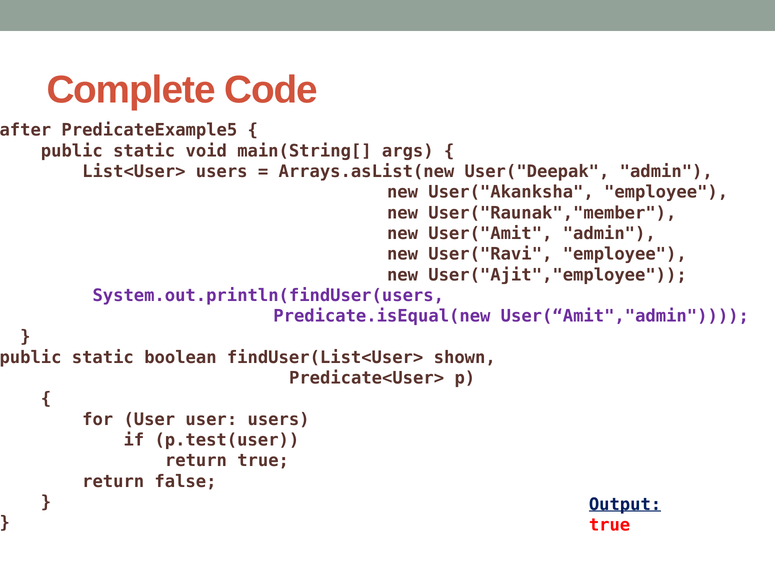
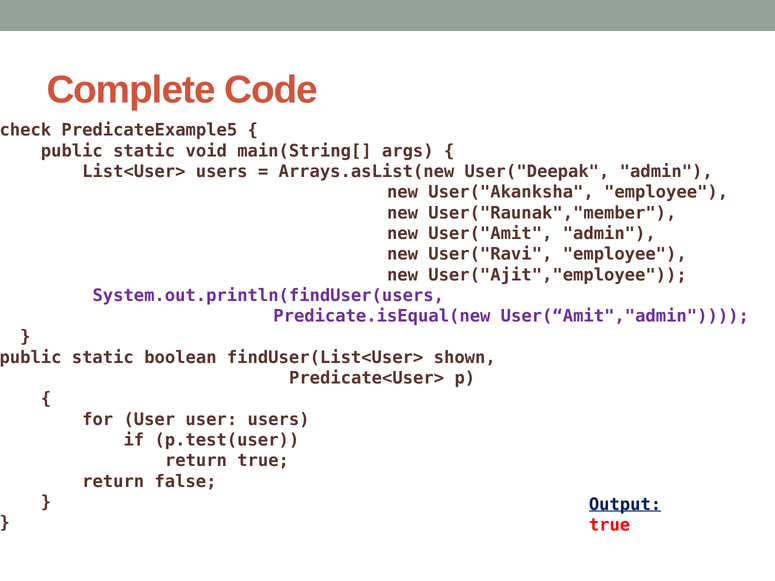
after: after -> check (25, 130)
